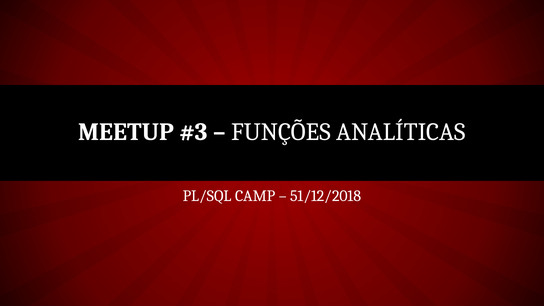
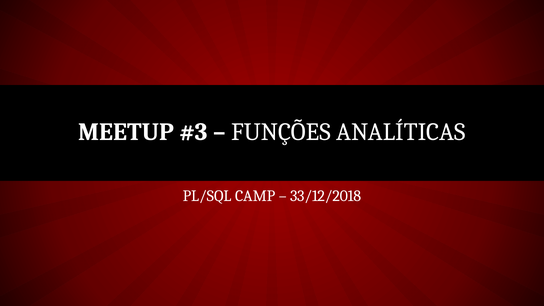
51/12/2018: 51/12/2018 -> 33/12/2018 (326, 196)
